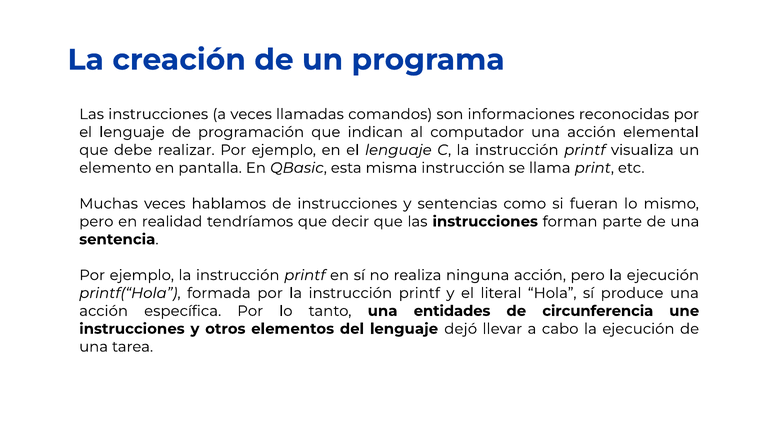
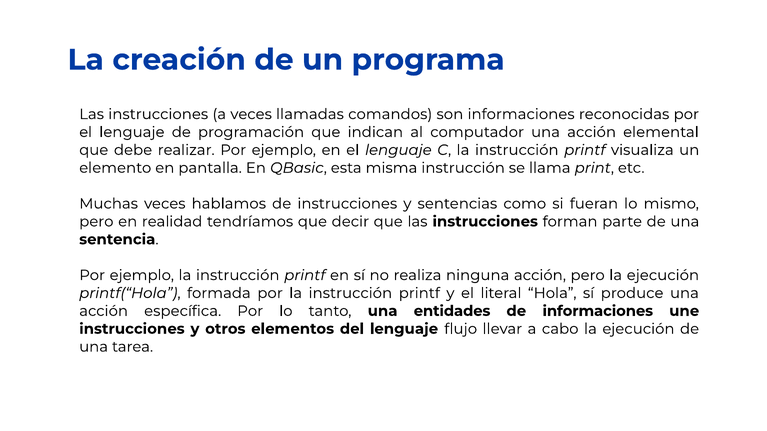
de circunferencia: circunferencia -> informaciones (598, 311)
dejó: dejó -> flujo (461, 329)
